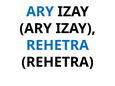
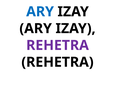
REHETRA colour: blue -> purple (58, 45)
